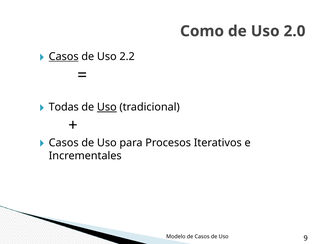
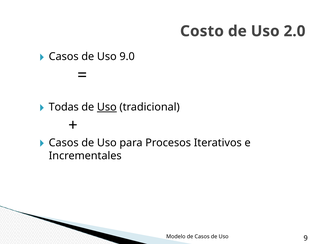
Como: Como -> Costo (202, 31)
Casos underline: present -> none (64, 57)
2.2: 2.2 -> 9.0 (127, 57)
